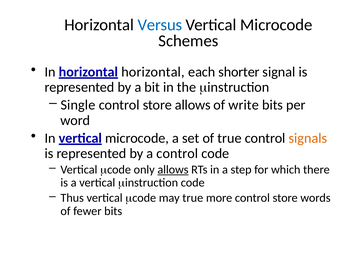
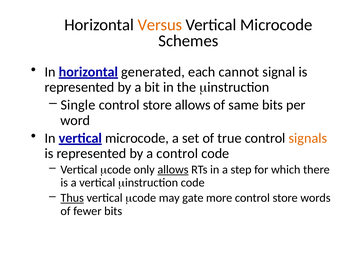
Versus colour: blue -> orange (160, 25)
horizontal horizontal: horizontal -> generated (153, 72)
shorter: shorter -> cannot (239, 72)
write: write -> same (244, 105)
Thus underline: none -> present (72, 198)
may true: true -> gate (193, 198)
